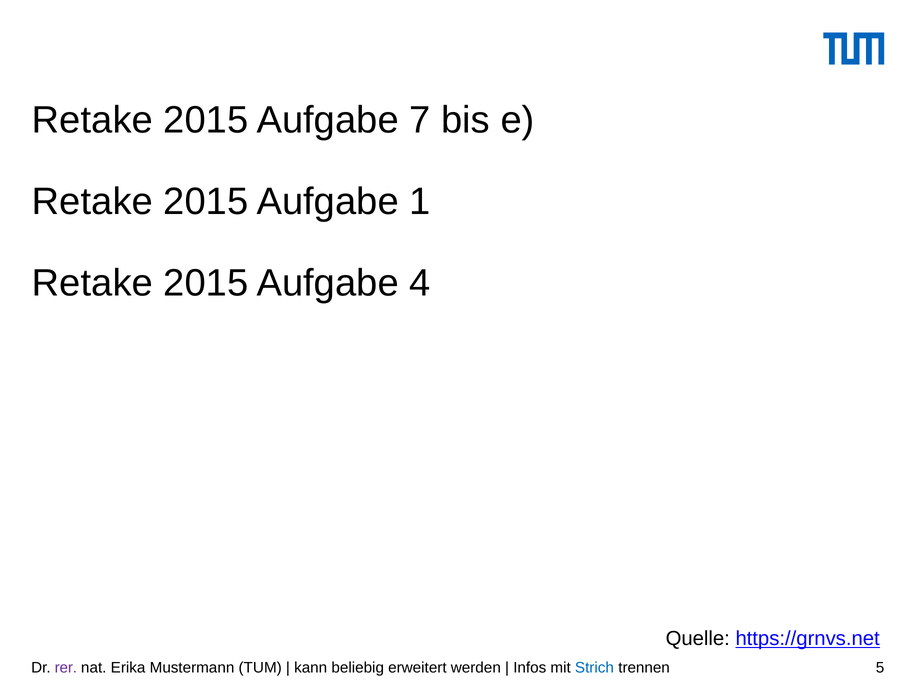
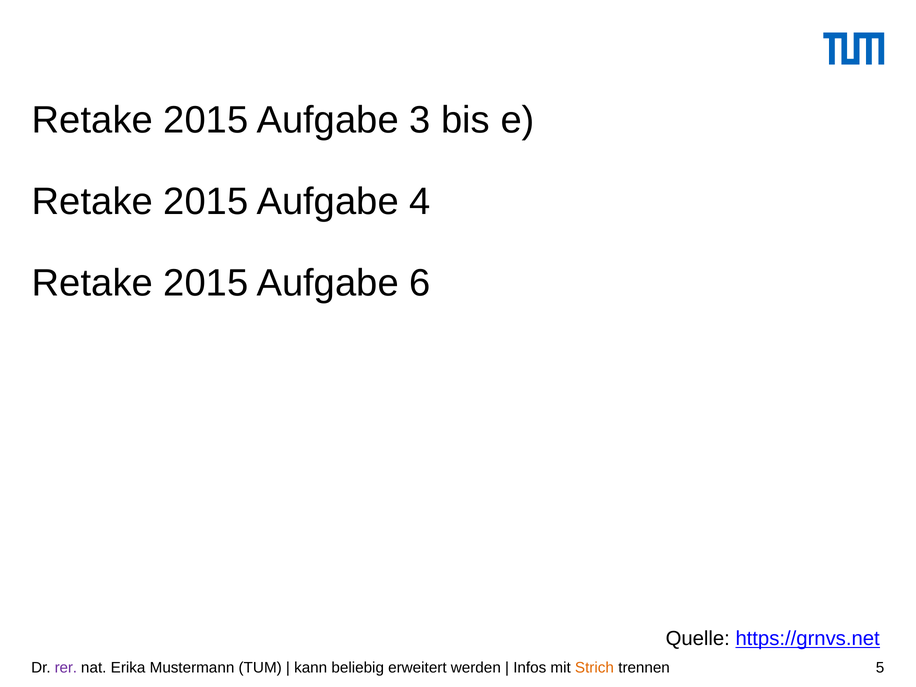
7: 7 -> 3 (420, 120)
1: 1 -> 4 (420, 202)
4: 4 -> 6 (420, 283)
Strich colour: blue -> orange (594, 668)
